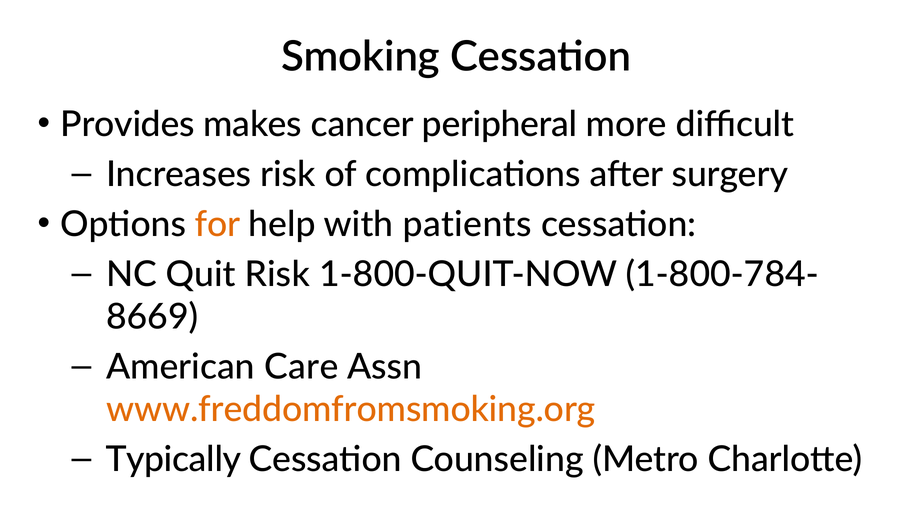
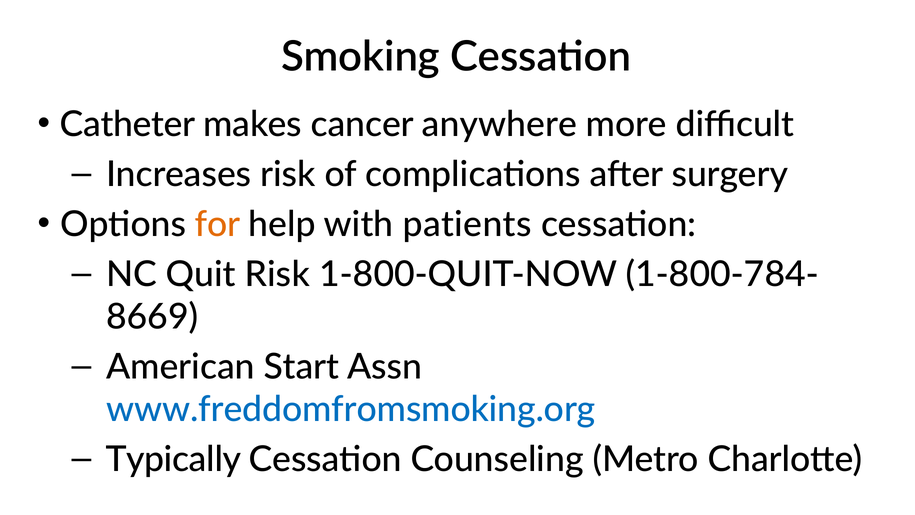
Provides: Provides -> Catheter (128, 125)
peripheral: peripheral -> anywhere (499, 125)
Care: Care -> Start (301, 367)
www.freddomfromsmoking.org colour: orange -> blue (351, 409)
